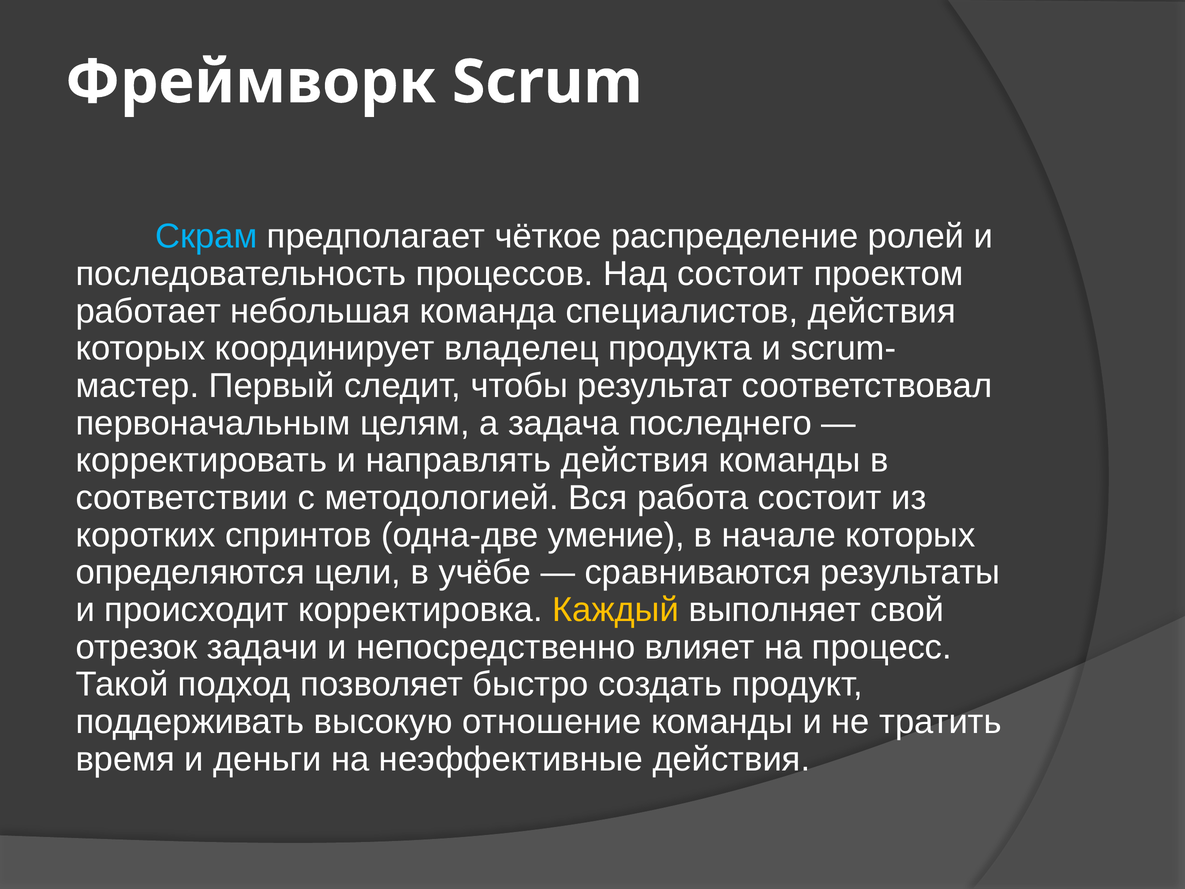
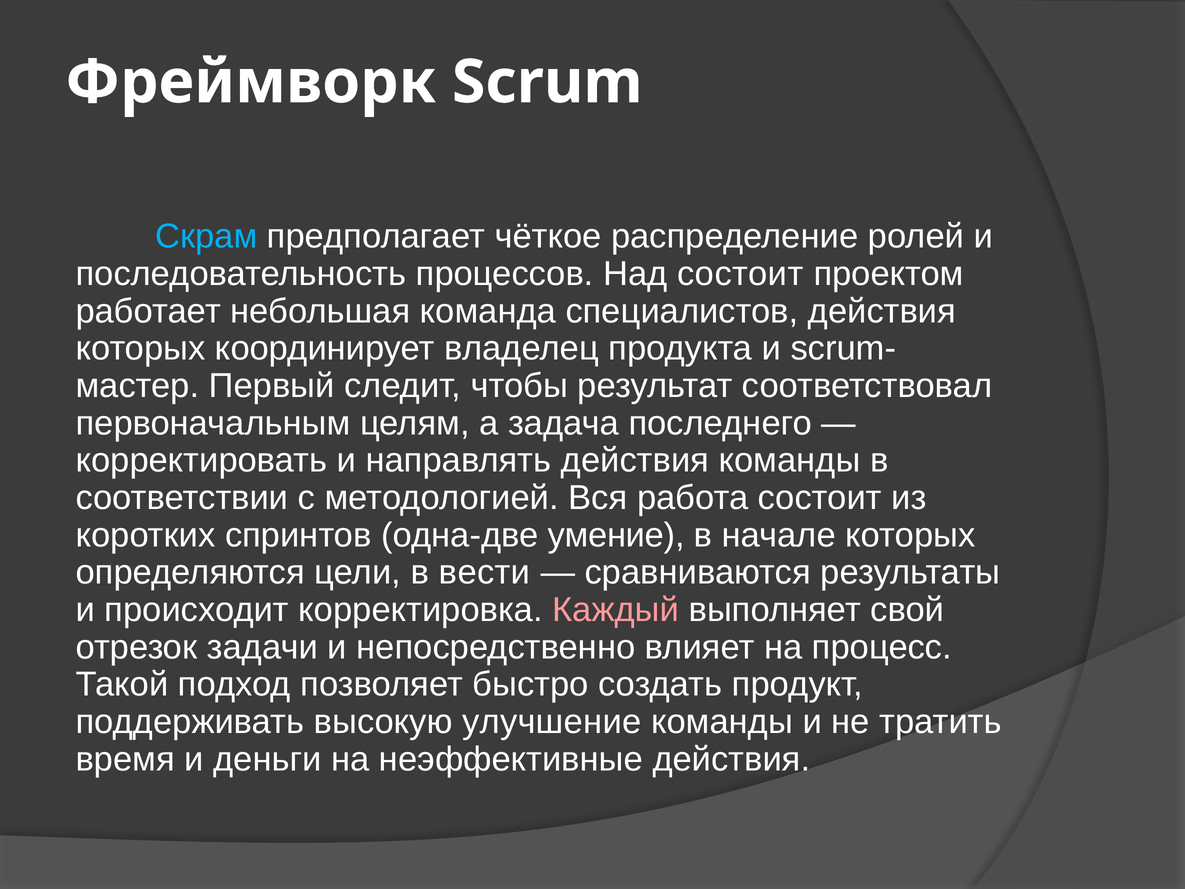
учёбе: учёбе -> вести (485, 572)
Каждый colour: yellow -> pink (616, 610)
отношение: отношение -> улучшение (552, 722)
